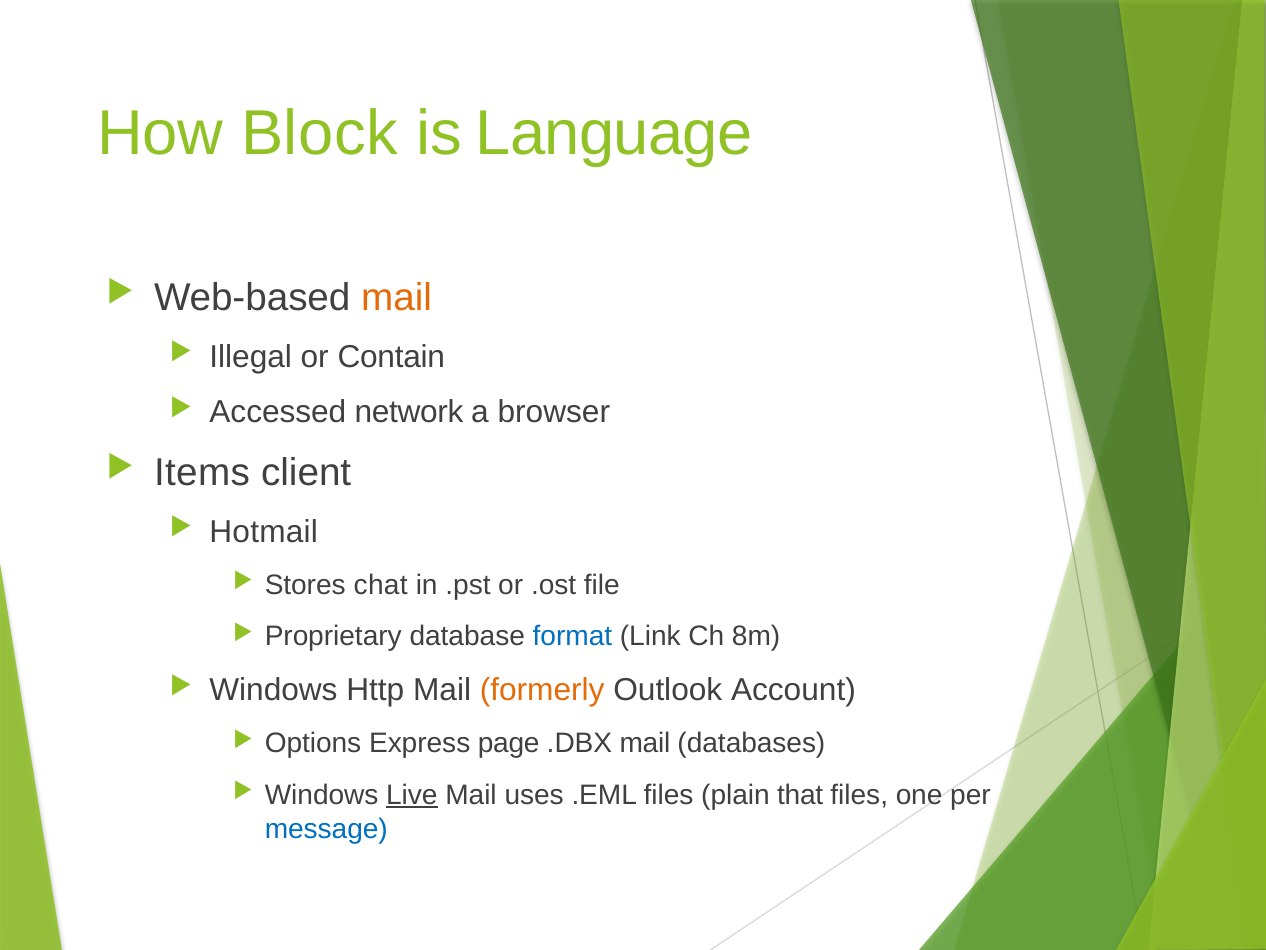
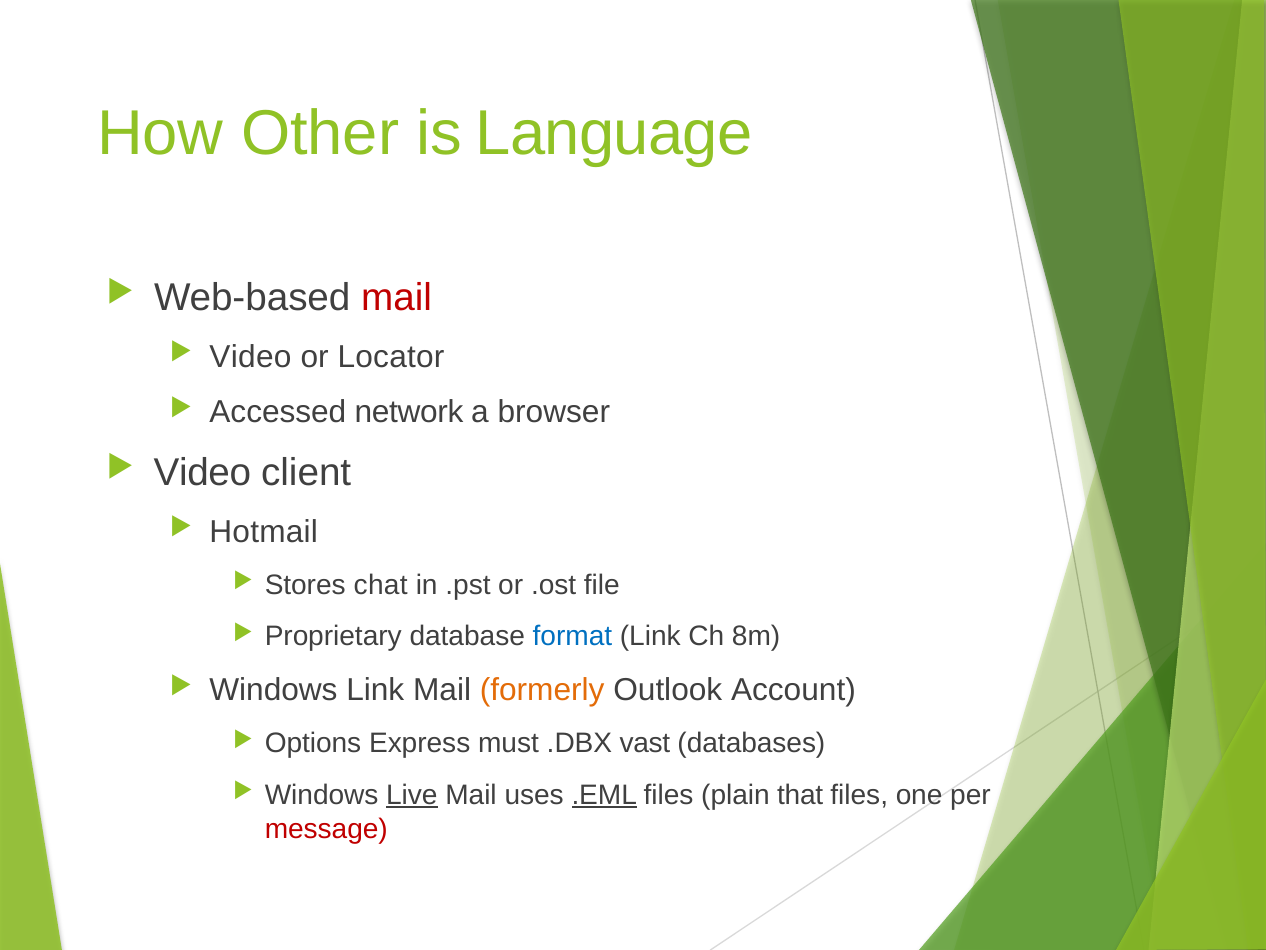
Block: Block -> Other (320, 133)
mail colour: orange -> red (397, 297)
Illegal: Illegal -> Video (251, 357)
Contain: Contain -> Locator (391, 357)
Items: Items -> Video (202, 473)
Windows Http: Http -> Link (375, 690)
page: page -> must (509, 743)
.DBX mail: mail -> vast (645, 743)
.EML underline: none -> present (604, 795)
message colour: blue -> red (326, 828)
